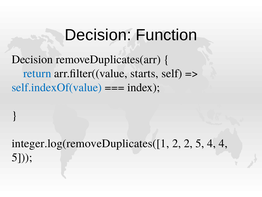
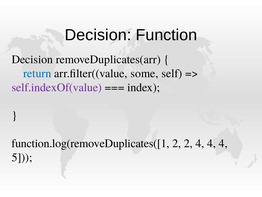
starts: starts -> some (144, 73)
self.indexOf(value colour: blue -> purple (57, 87)
integer.log(removeDuplicates([1: integer.log(removeDuplicates([1 -> function.log(removeDuplicates([1 (91, 143)
2 5: 5 -> 4 (200, 143)
